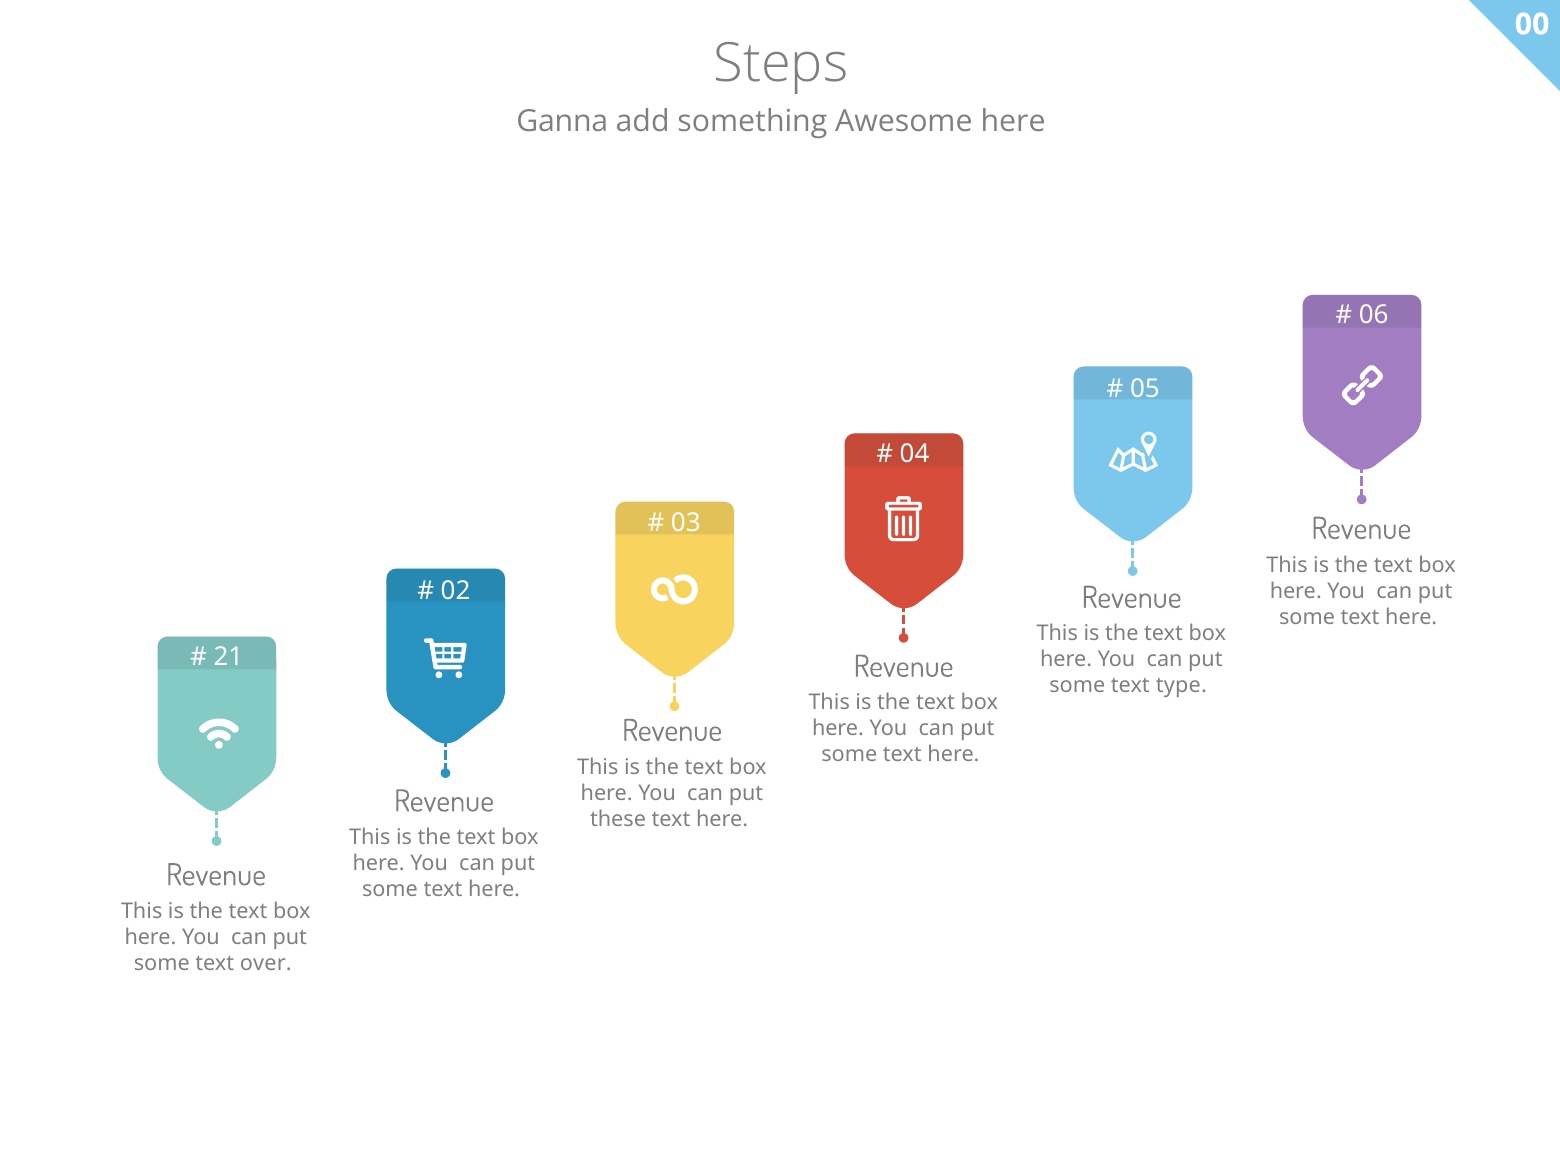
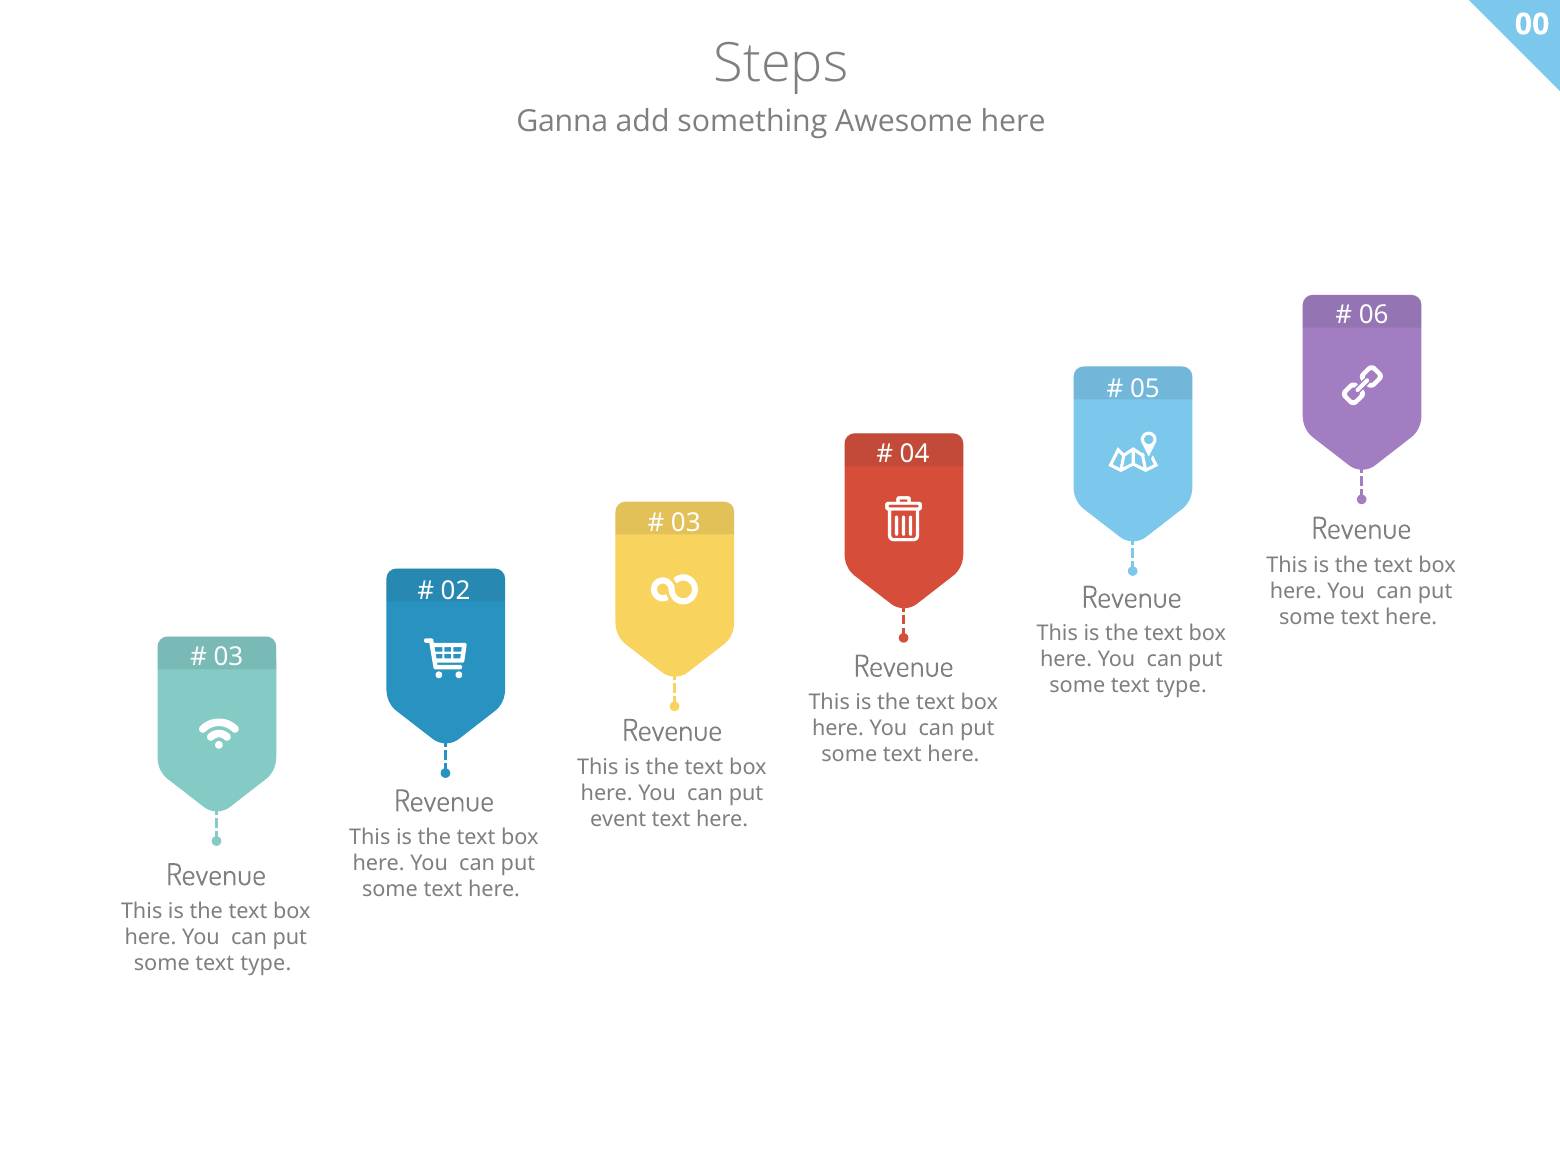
21: 21 -> 03 (228, 656)
these: these -> event (618, 819)
over: over -> type (266, 963)
